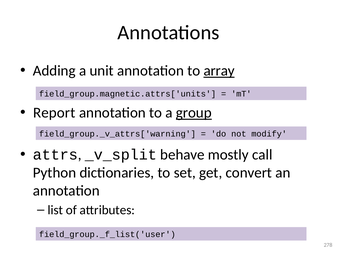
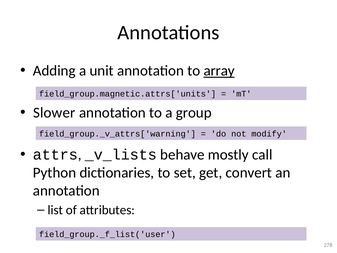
Report: Report -> Slower (54, 113)
group underline: present -> none (194, 113)
_v_split: _v_split -> _v_lists (121, 155)
